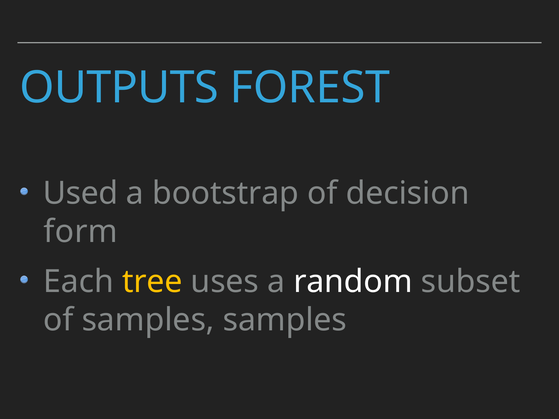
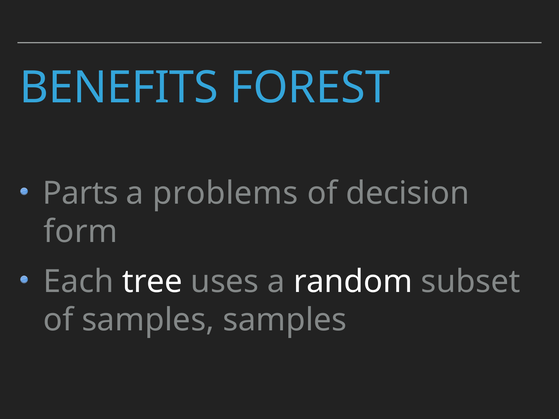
OUTPUTS: OUTPUTS -> BENEFITS (119, 88)
Used: Used -> Parts (81, 194)
bootstrap: bootstrap -> problems (225, 194)
tree colour: yellow -> white (152, 282)
